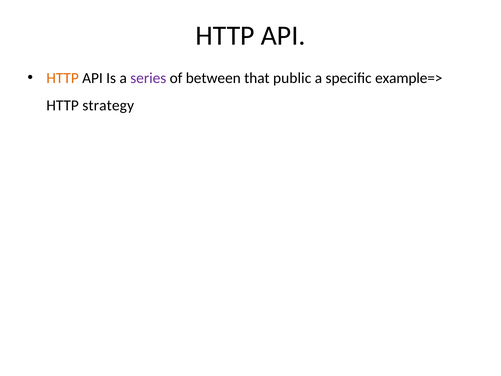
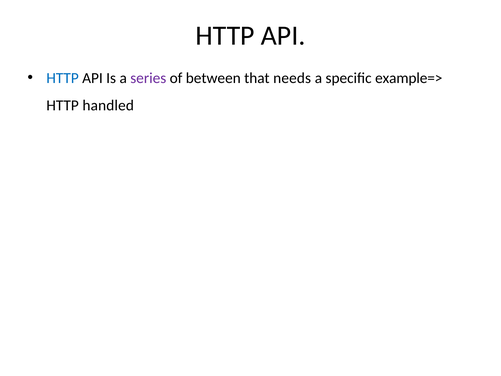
HTTP colour: orange -> blue (63, 78)
public: public -> needs (292, 78)
strategy: strategy -> handled (108, 105)
